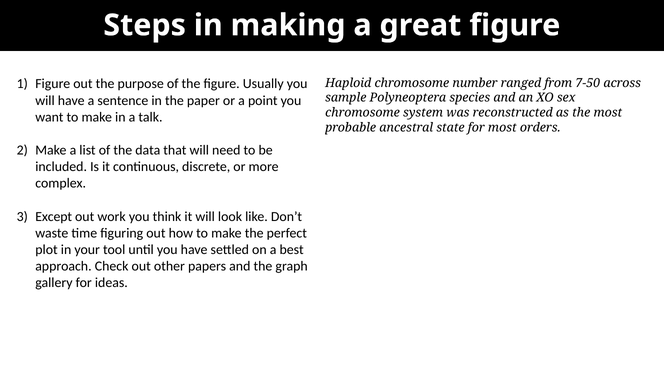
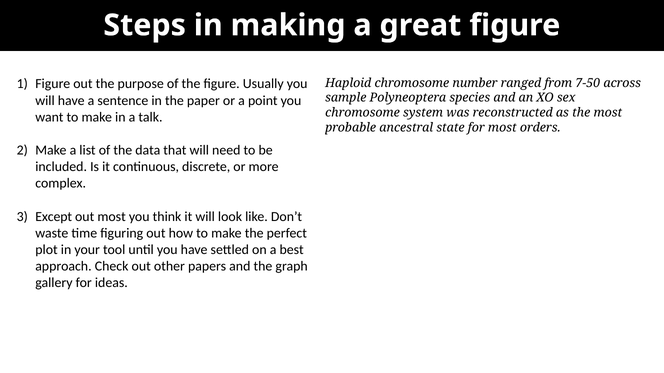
out work: work -> most (112, 217)
